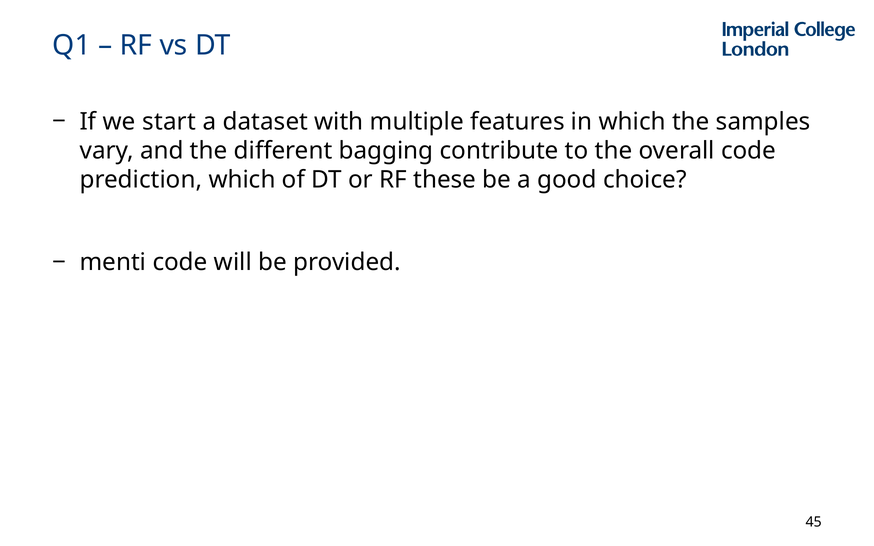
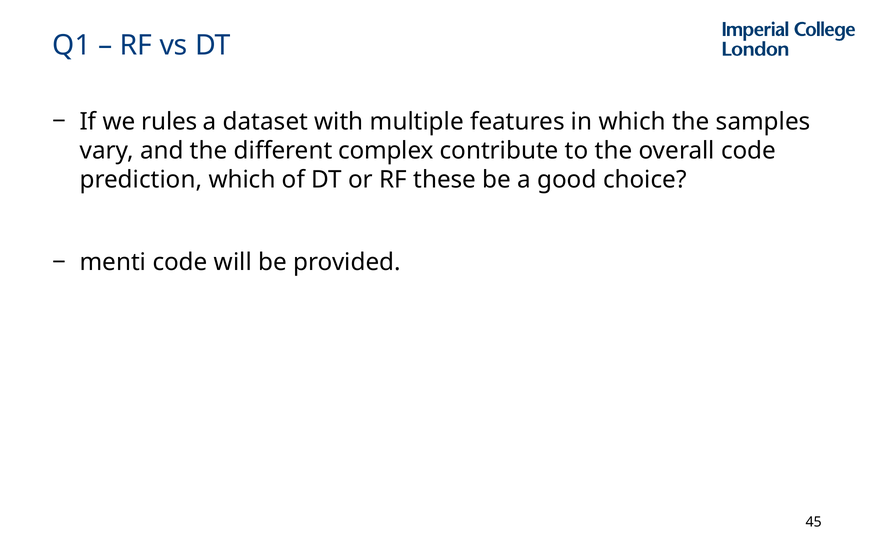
start: start -> rules (169, 122)
bagging: bagging -> complex (386, 151)
